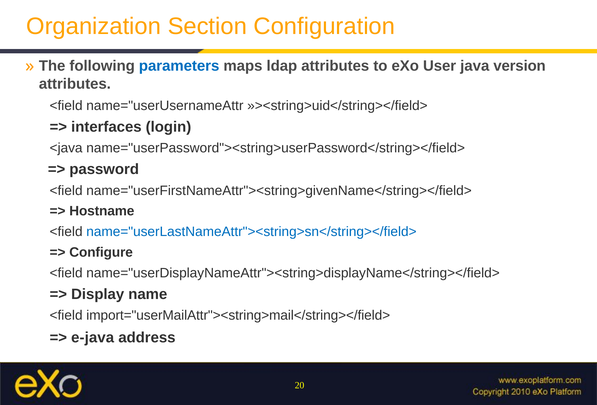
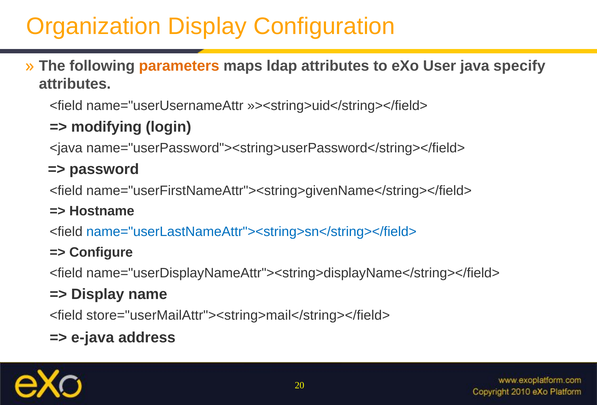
Organization Section: Section -> Display (207, 26)
parameters colour: blue -> orange (179, 66)
version: version -> specify (519, 66)
interfaces: interfaces -> modifying (106, 127)
import="userMailAttr"><string>mail</string></field>: import="userMailAttr"><string>mail</string></field> -> store="userMailAttr"><string>mail</string></field> (238, 315)
